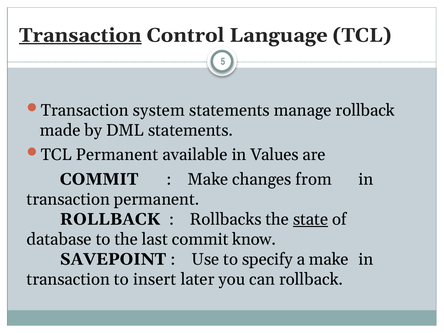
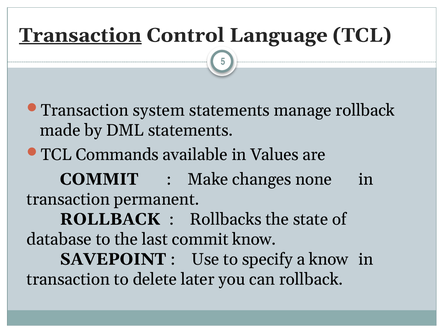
TCL Permanent: Permanent -> Commands (117, 155)
from: from -> none (314, 179)
state underline: present -> none (311, 219)
a make: make -> know (329, 259)
insert: insert -> delete (155, 279)
